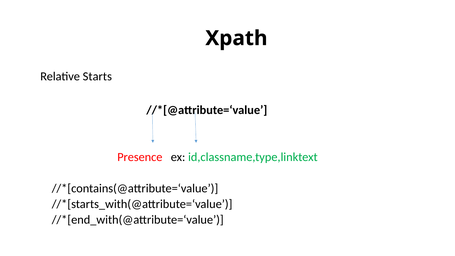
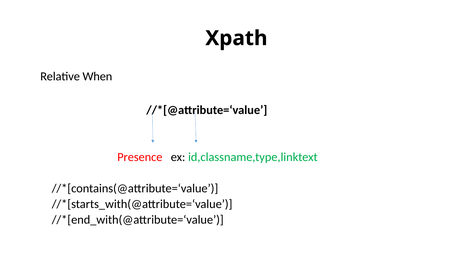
Starts: Starts -> When (97, 76)
